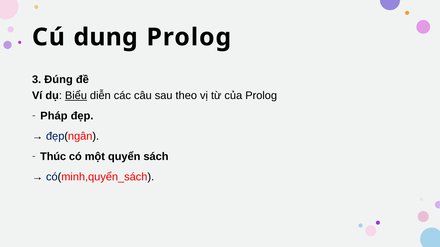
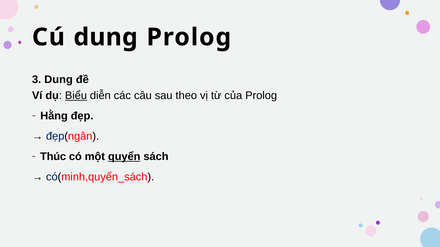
3 Đúng: Đúng -> Dung (59, 80)
Pháp: Pháp -> Hằng (54, 116)
quyển underline: none -> present (124, 157)
